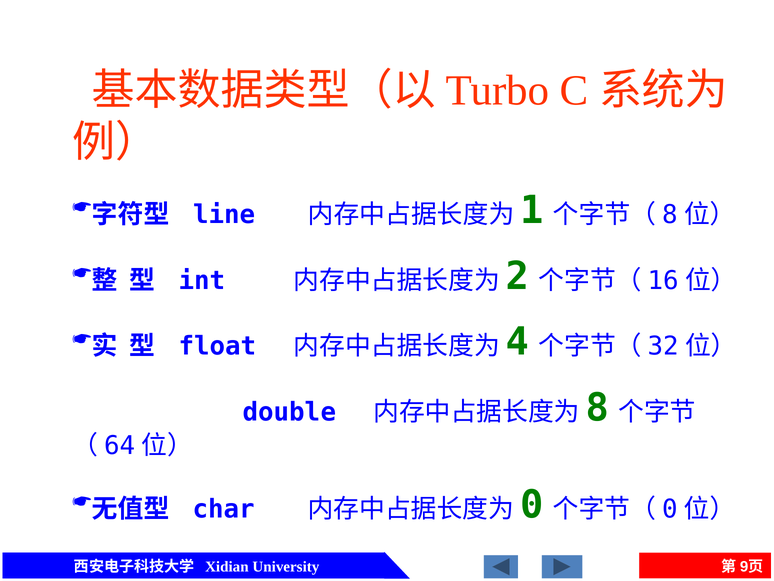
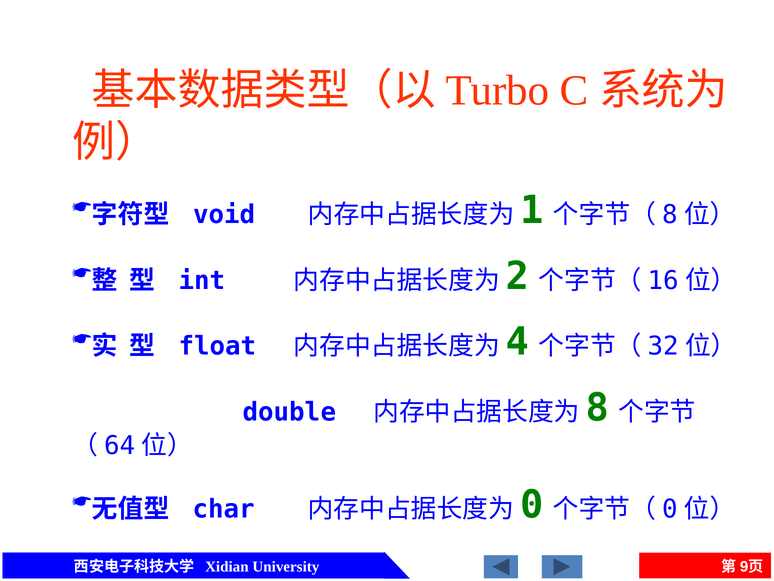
line: line -> void (224, 215)
